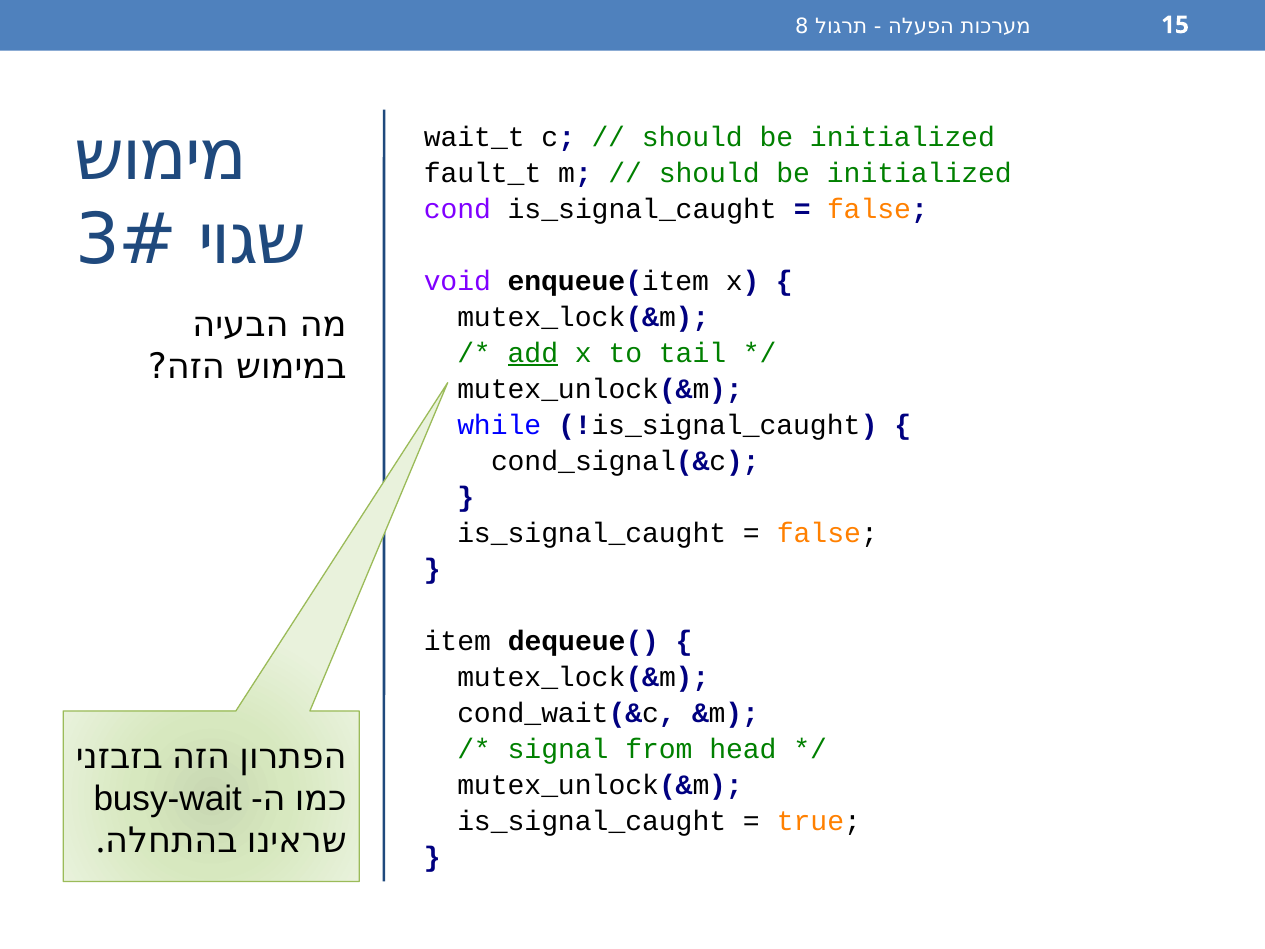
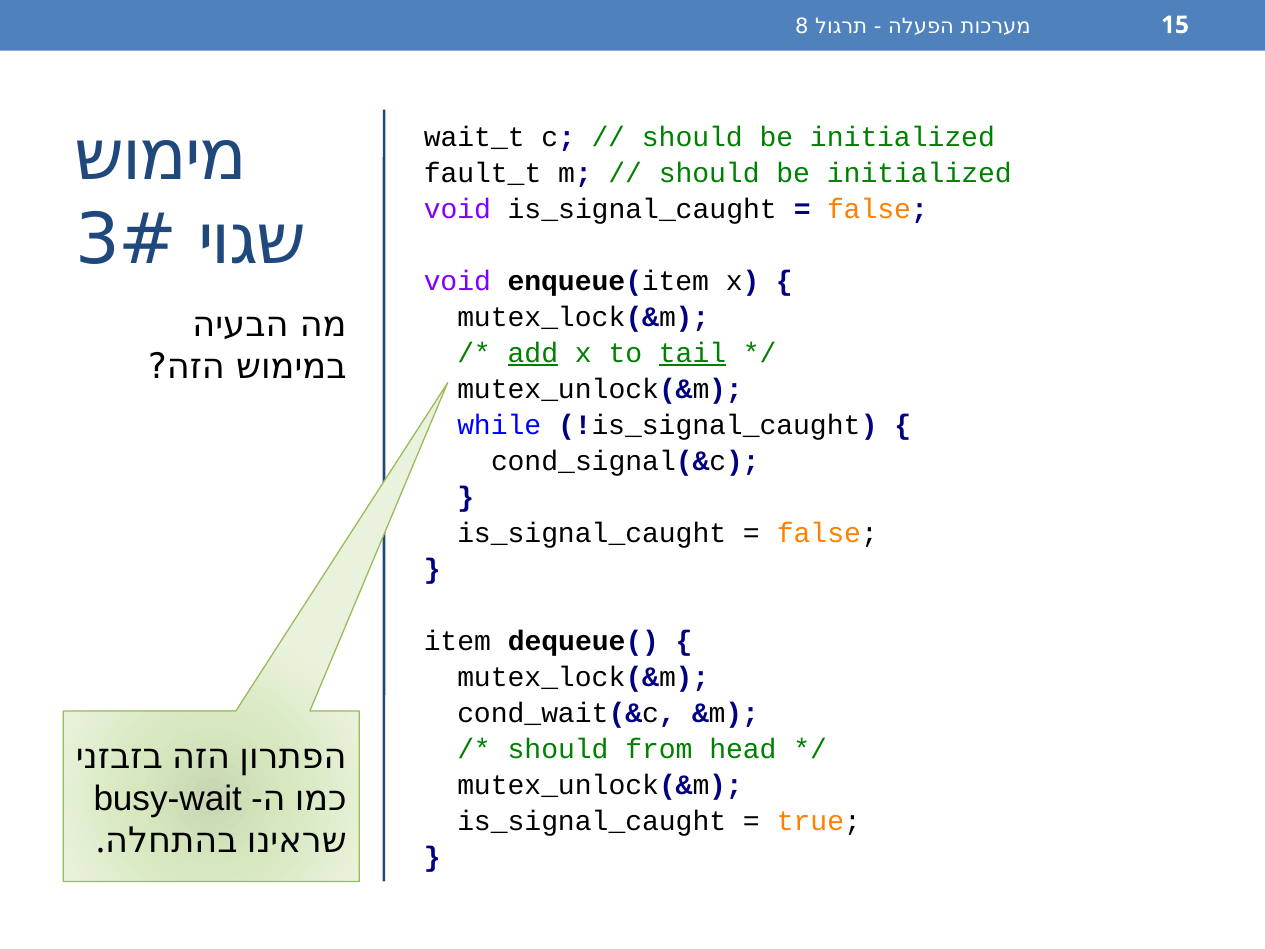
cond: cond -> void (457, 209)
tail underline: none -> present (693, 353)
signal: signal -> should (558, 749)
